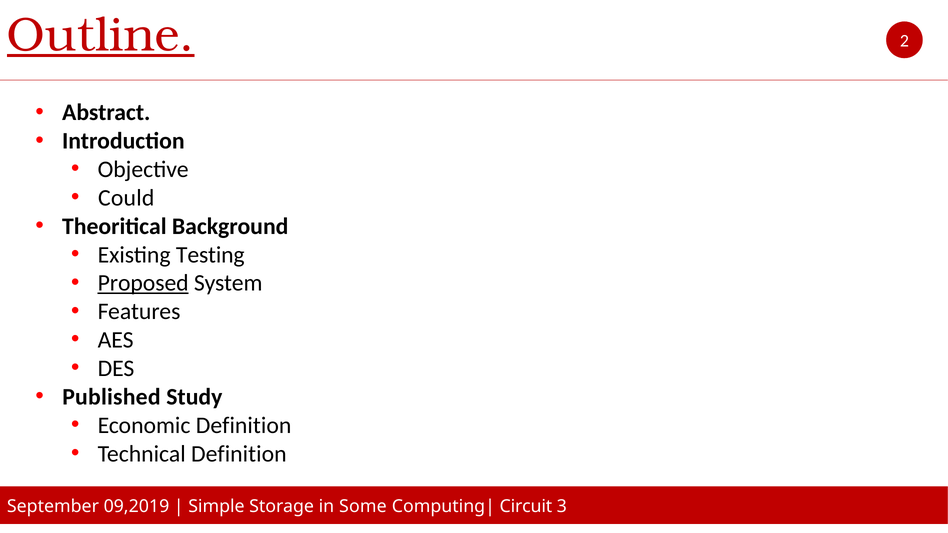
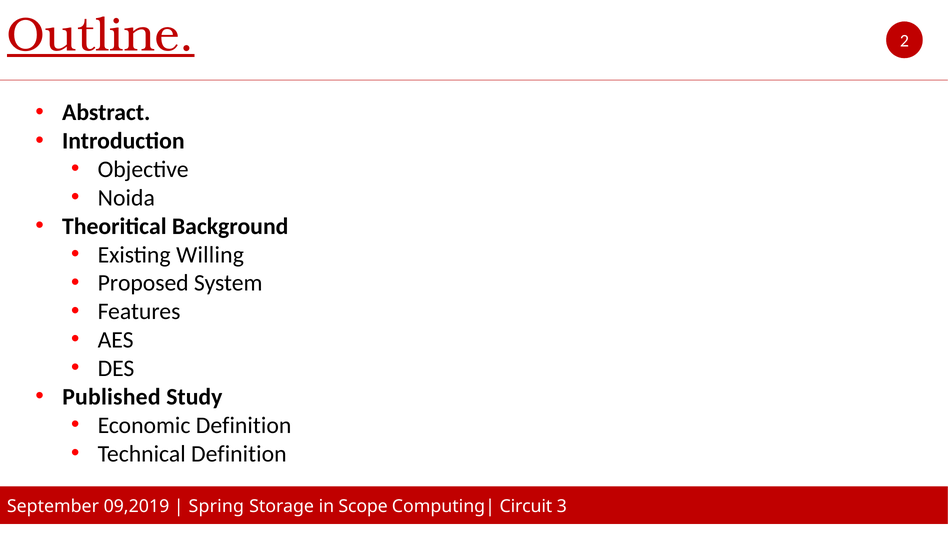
Could: Could -> Noida (126, 198)
Testing: Testing -> Willing (210, 255)
Proposed underline: present -> none (143, 283)
Simple: Simple -> Spring (216, 507)
Some: Some -> Scope (363, 507)
